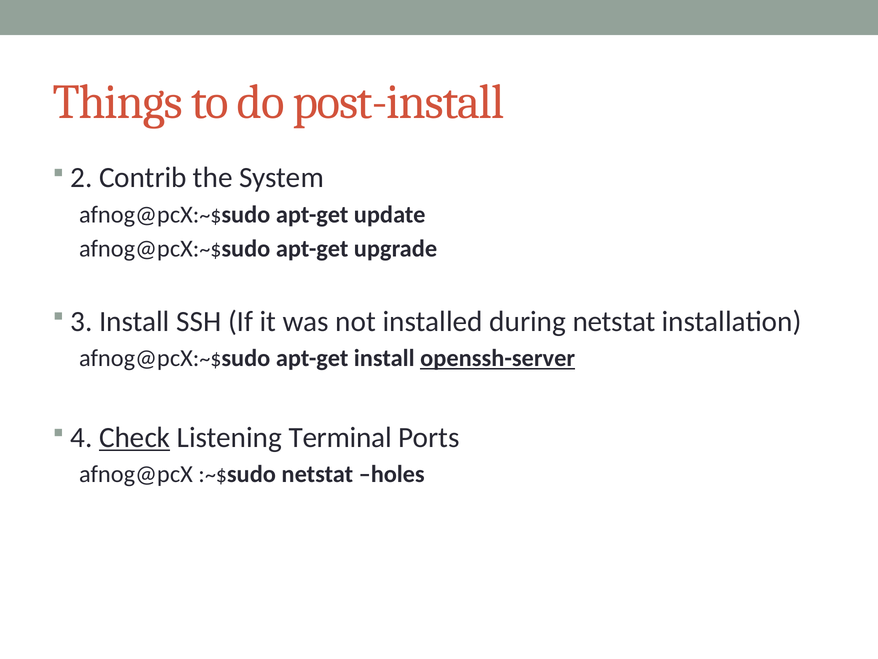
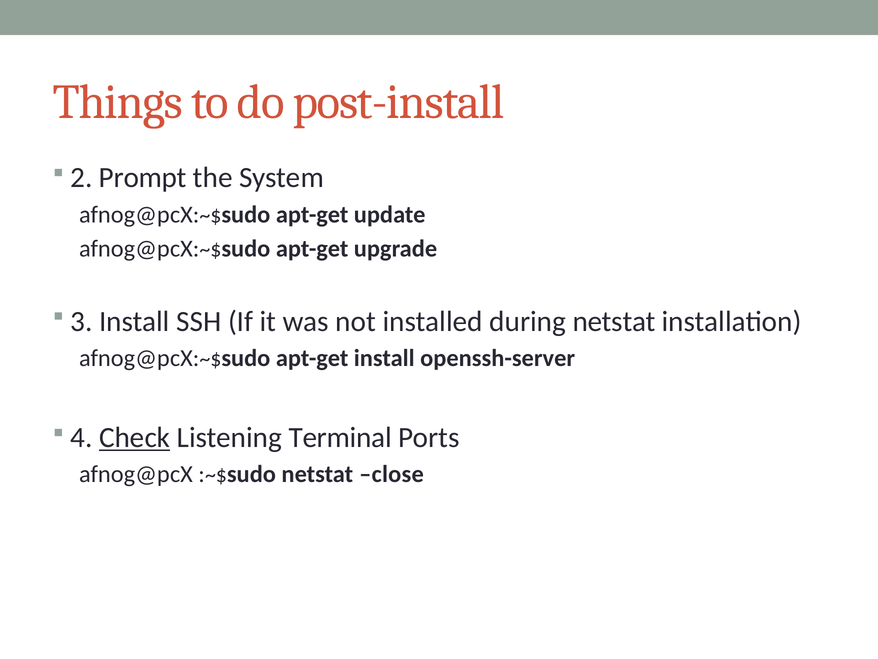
Contrib: Contrib -> Prompt (143, 178)
openssh-server underline: present -> none (498, 358)
holes: holes -> close (392, 474)
